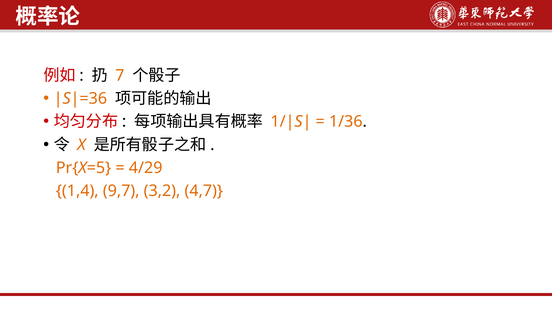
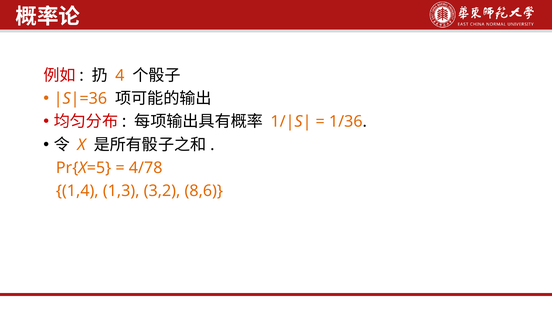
7: 7 -> 4 (120, 76)
4/29: 4/29 -> 4/78 (146, 168)
9,7: 9,7 -> 1,3 (121, 191)
4,7: 4,7 -> 8,6 (204, 191)
